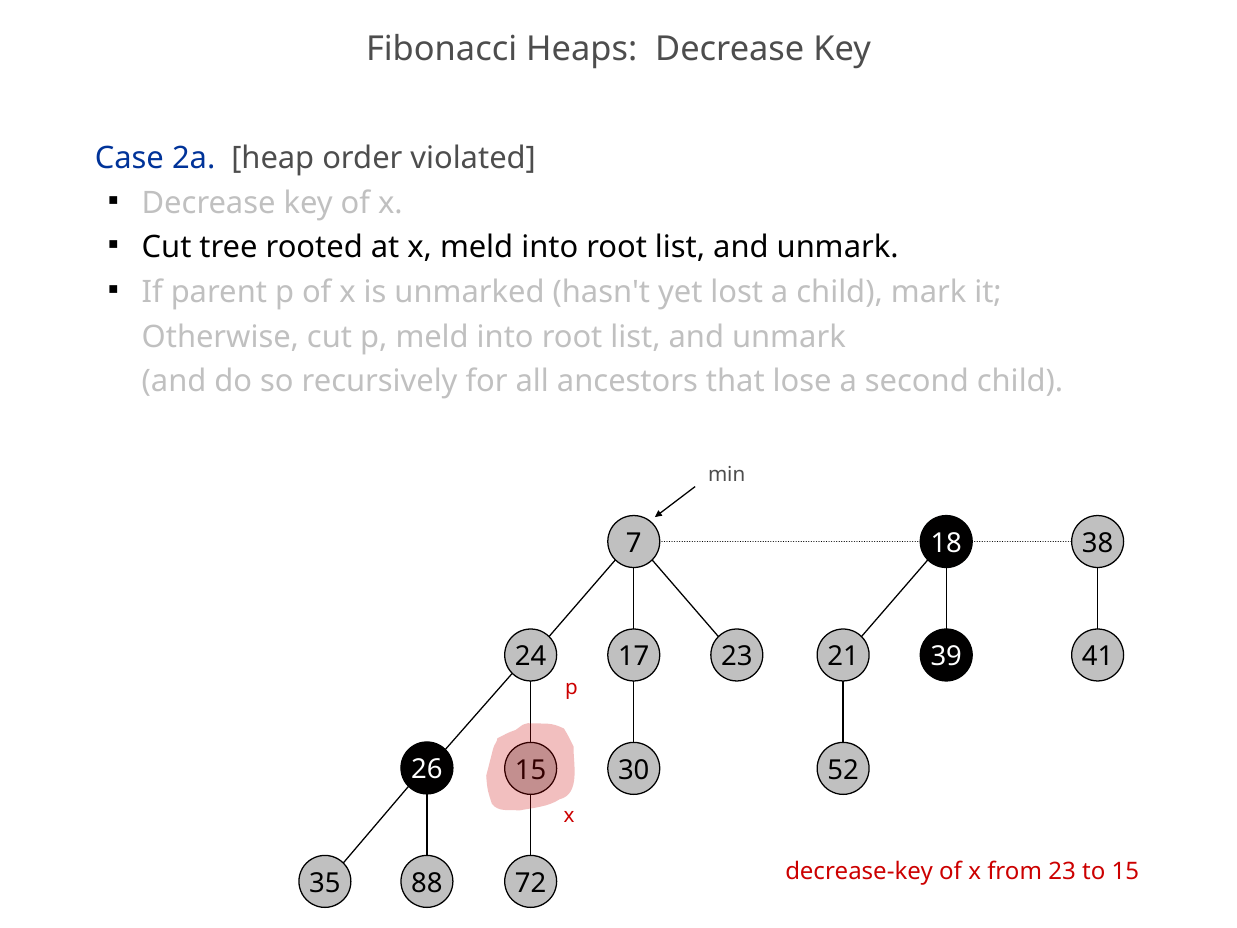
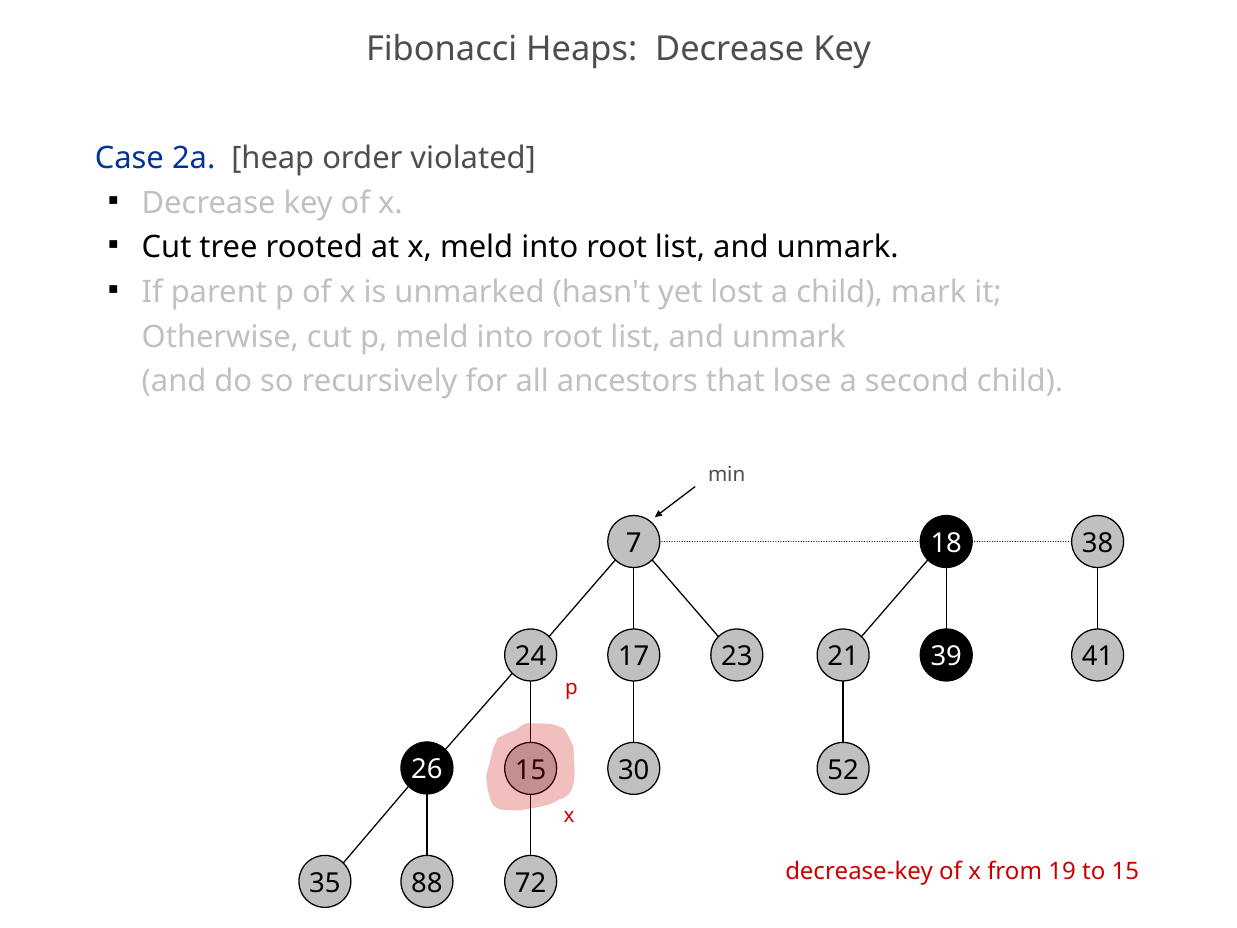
from 23: 23 -> 19 (1062, 871)
